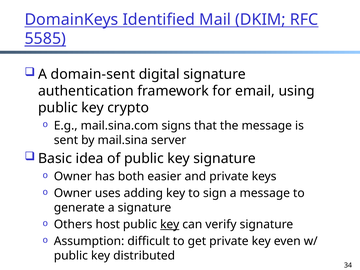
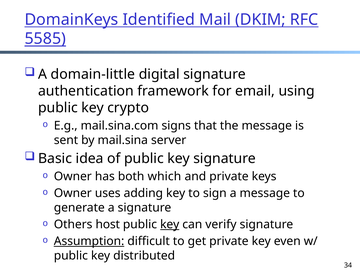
domain-sent: domain-sent -> domain-little (93, 74)
easier: easier -> which (164, 176)
Assumption underline: none -> present (89, 241)
